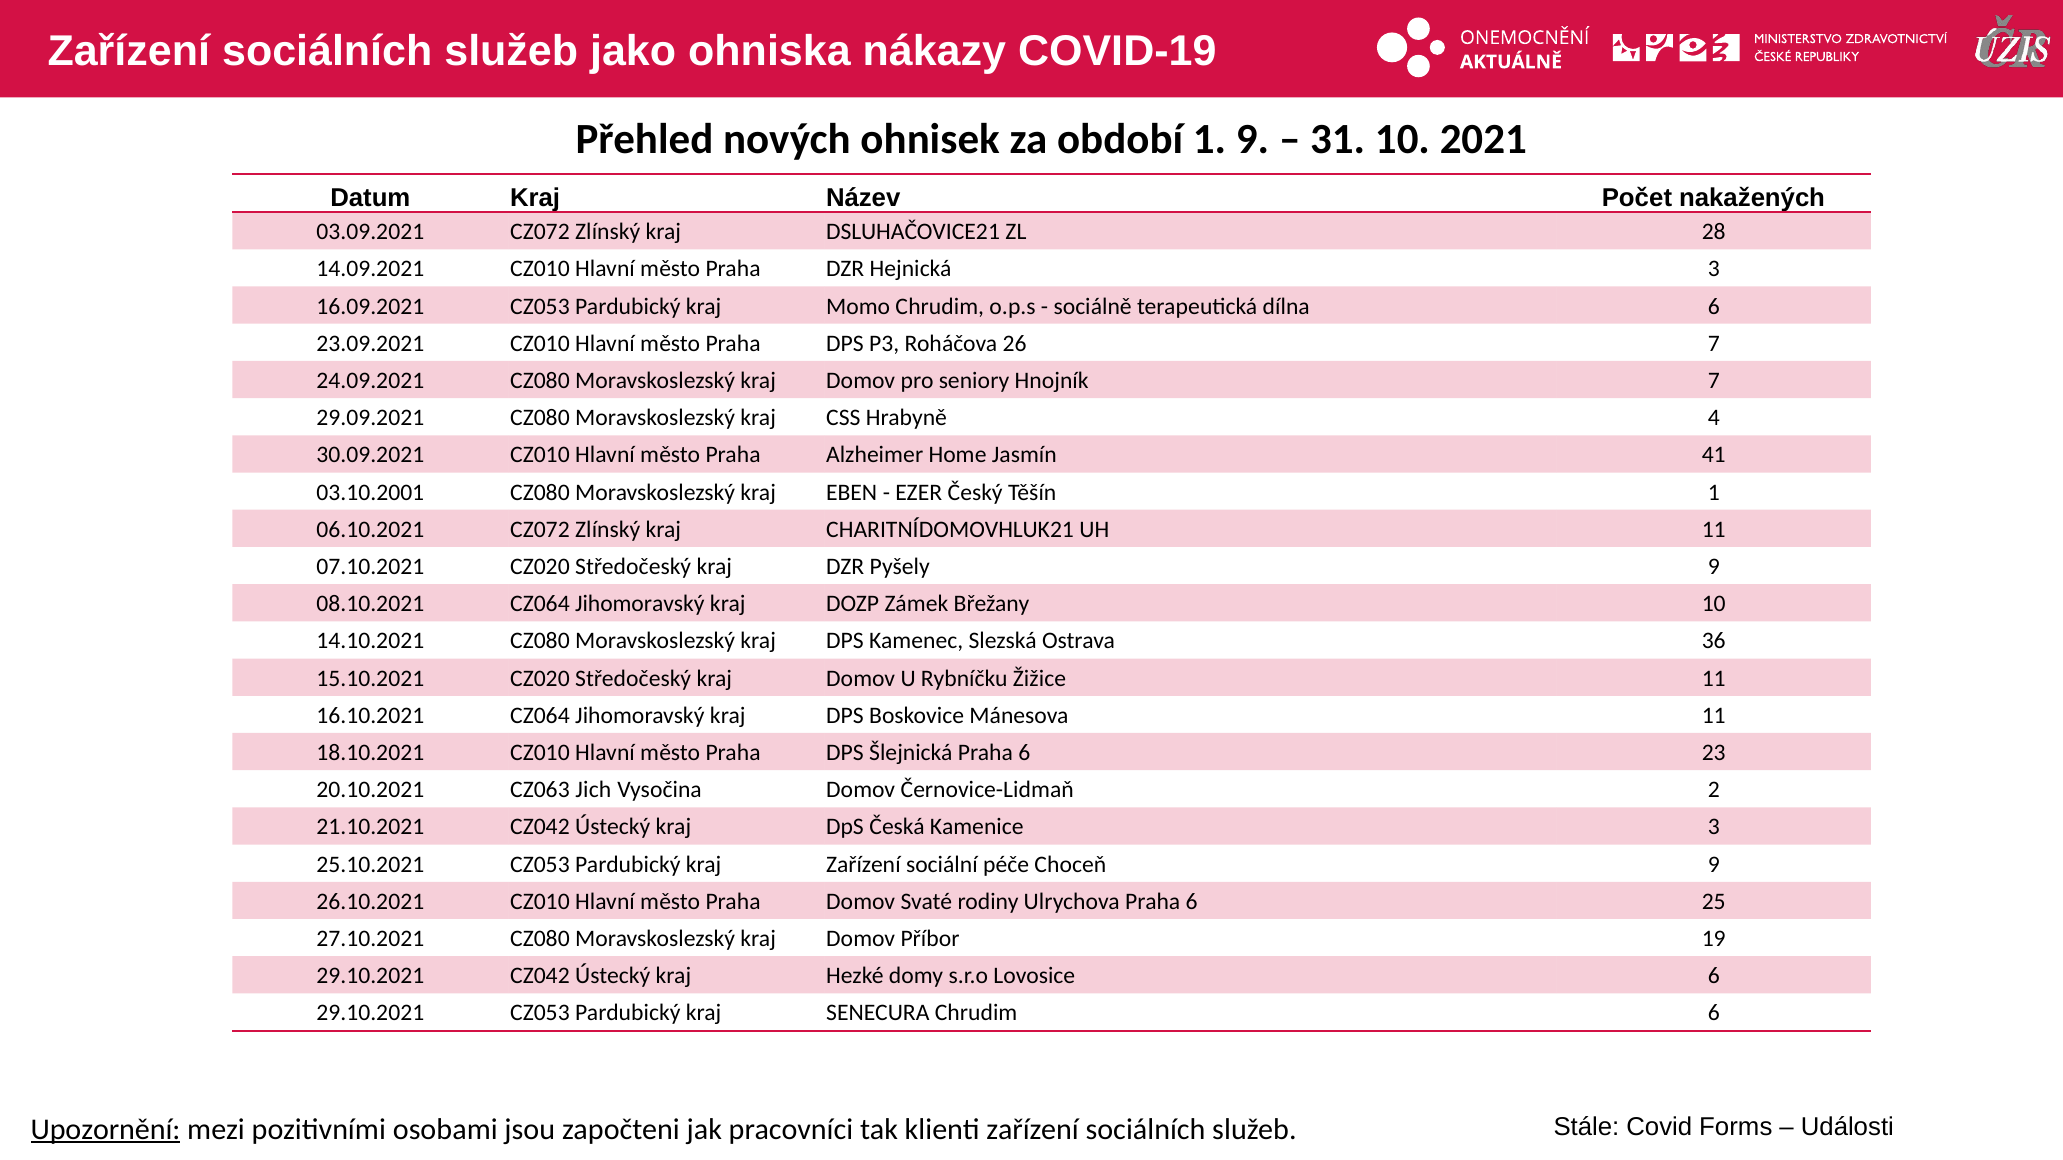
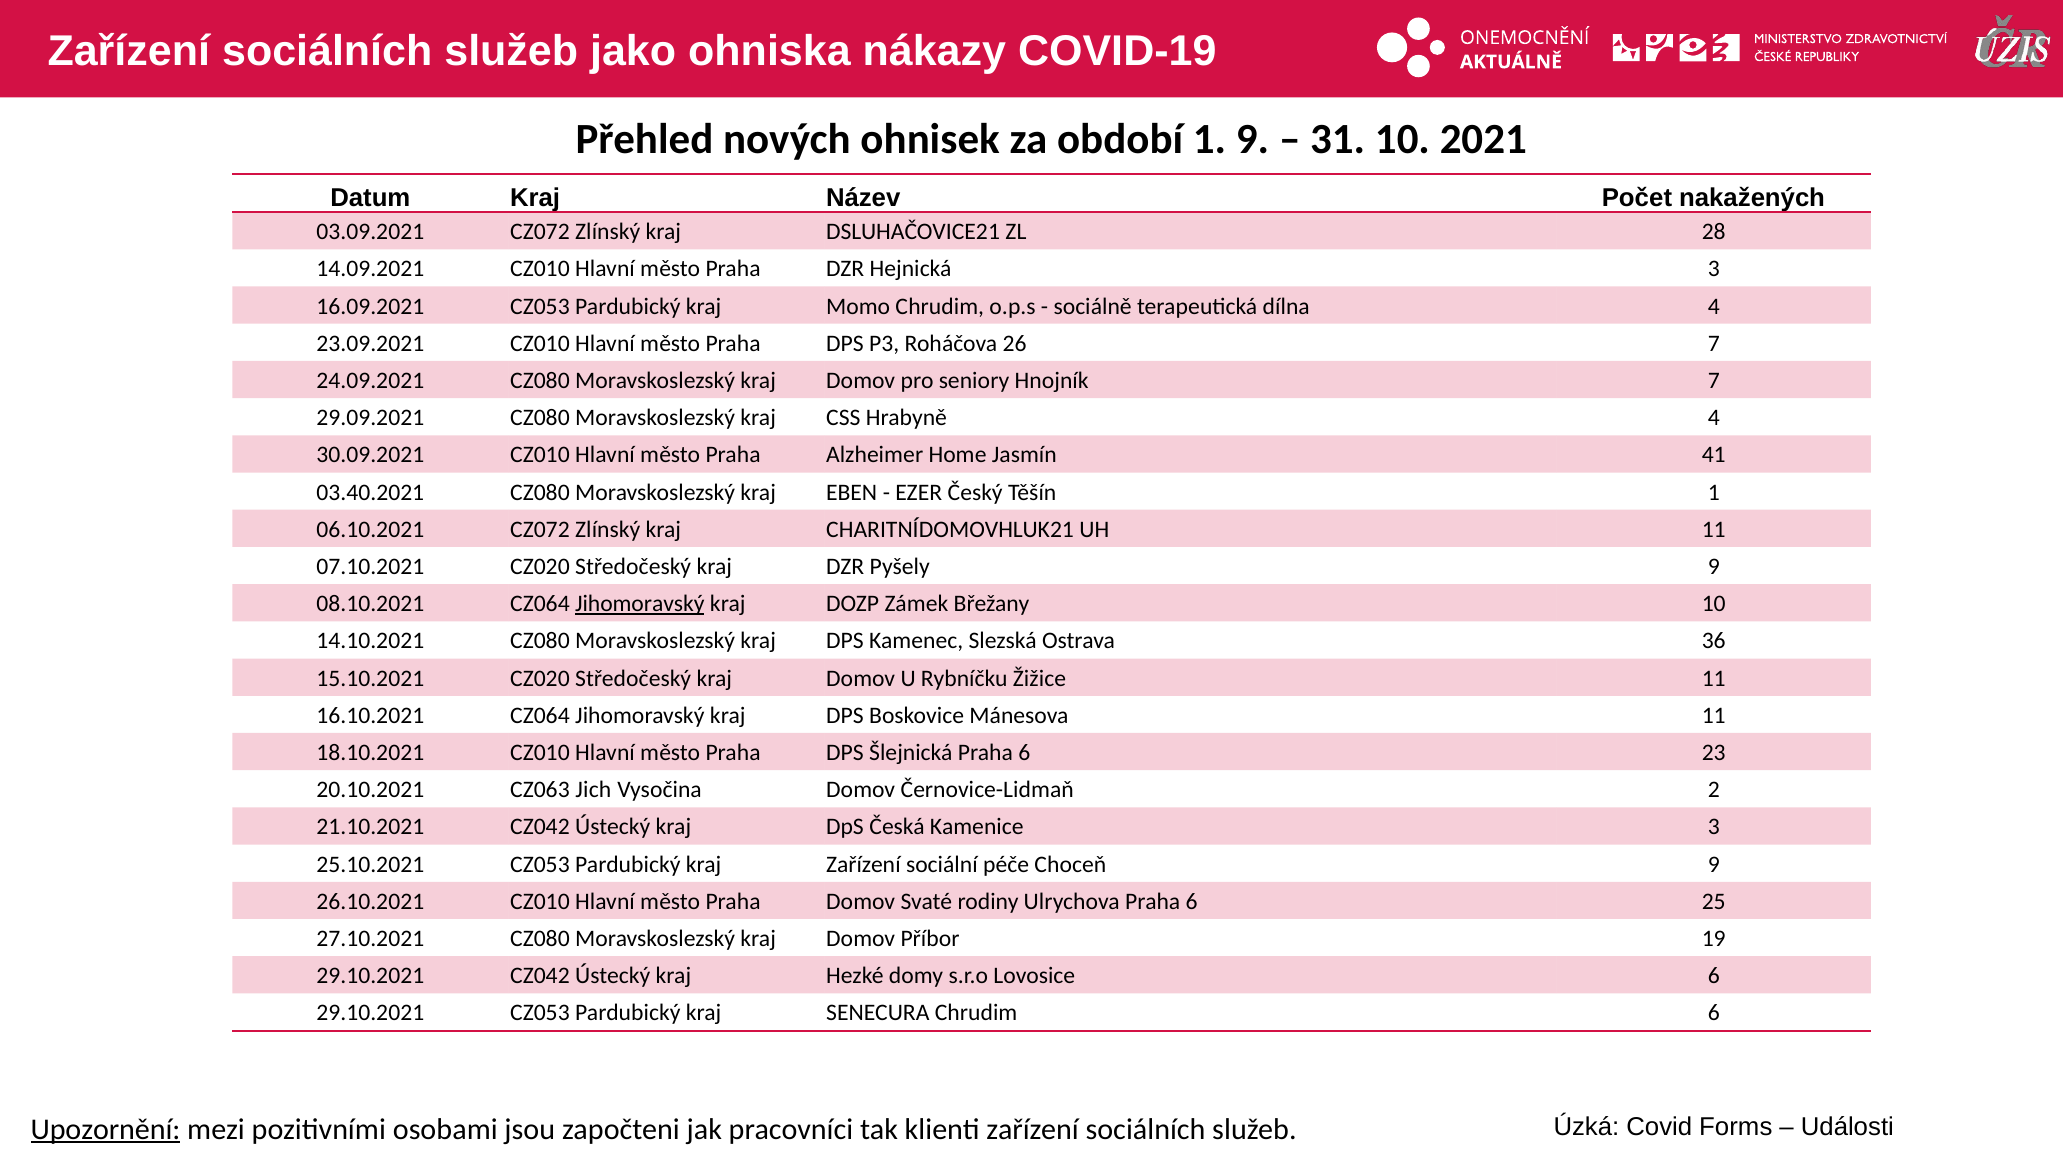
dílna 6: 6 -> 4 (1714, 306)
03.10.2001: 03.10.2001 -> 03.40.2021 (370, 492)
Jihomoravský underline: none -> present (640, 604)
Stále: Stále -> Úzká (1586, 1127)
